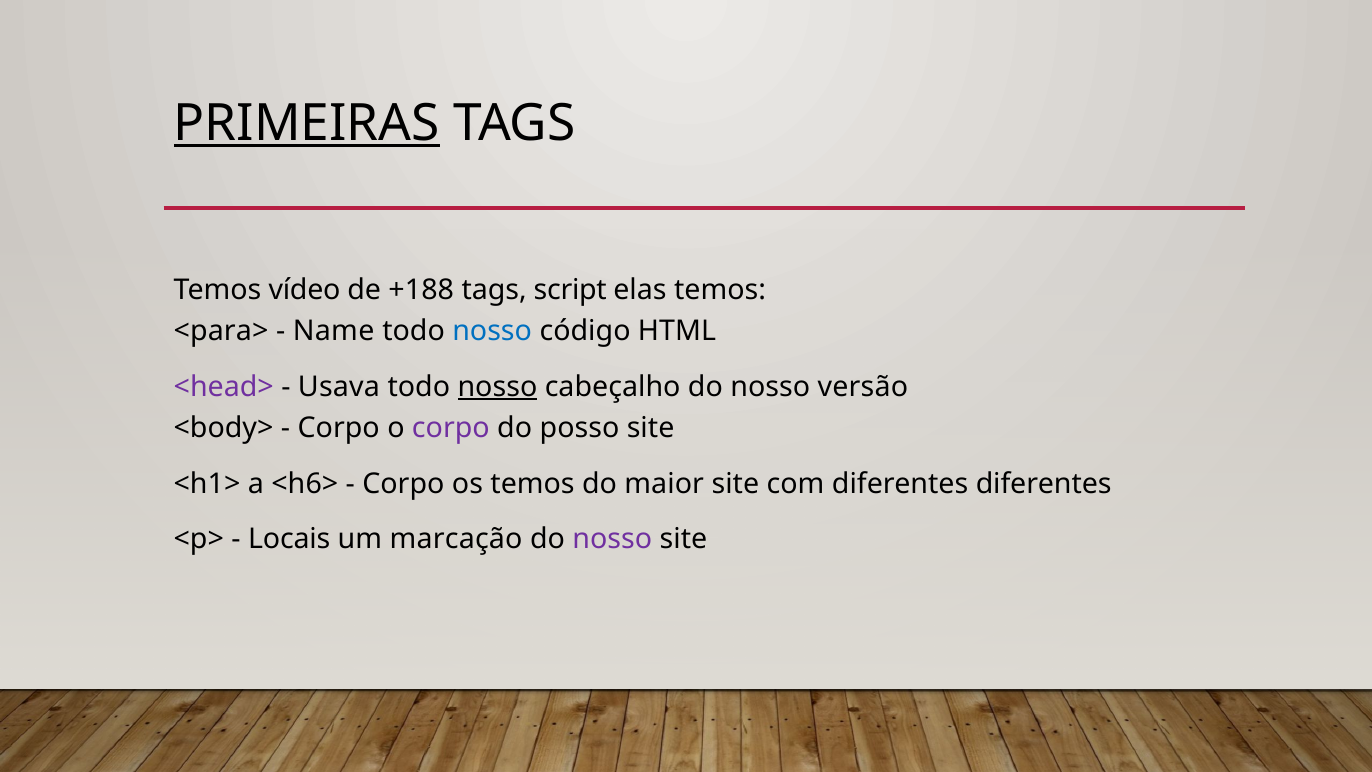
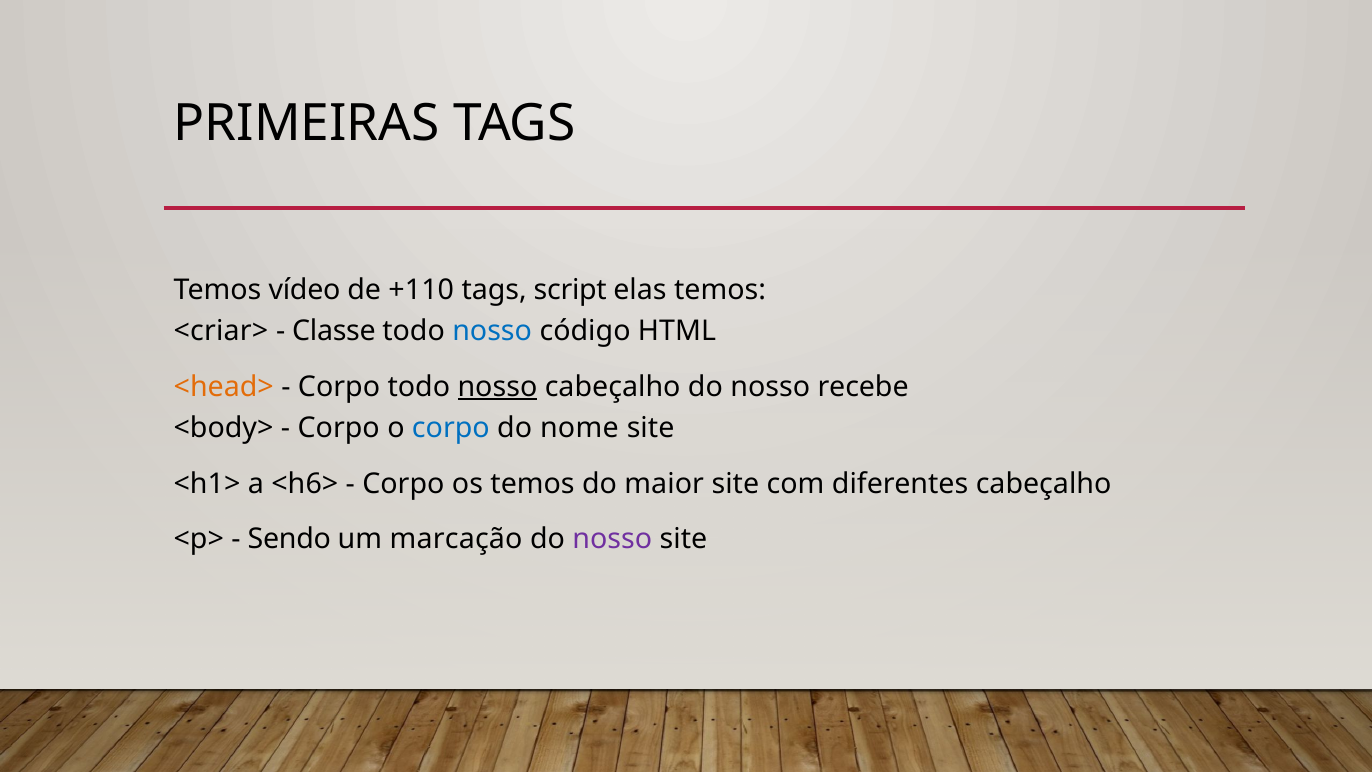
PRIMEIRAS underline: present -> none (307, 123)
+188: +188 -> +110 (421, 290)
<para>: <para> -> <criar> (221, 331)
Name: Name -> Classe (334, 331)
<head> colour: purple -> orange (224, 387)
Usava: Usava -> Corpo (339, 387)
versão: versão -> recebe (863, 387)
corpo colour: purple -> blue (451, 428)
posso: posso -> nome (579, 428)
diferentes diferentes: diferentes -> cabeçalho (1044, 484)
Locais: Locais -> Sendo (289, 539)
